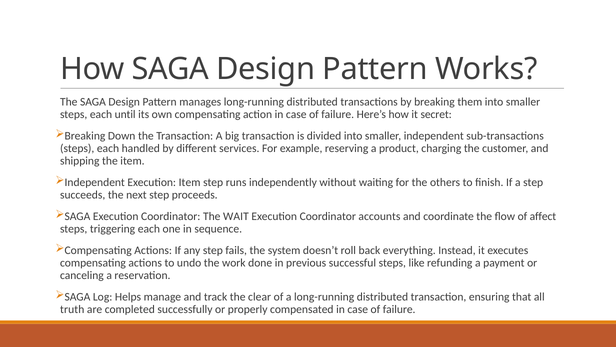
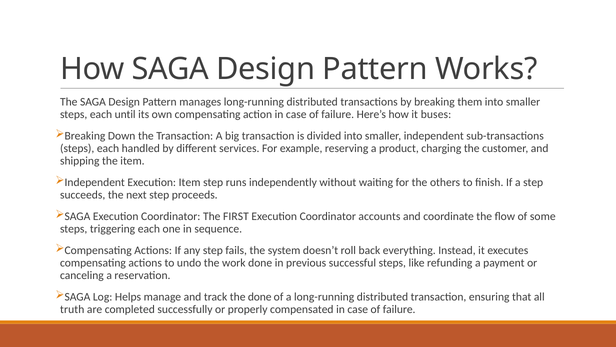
secret: secret -> buses (436, 114)
WAIT: WAIT -> FIRST (236, 216)
affect: affect -> some (543, 216)
the clear: clear -> done (260, 296)
